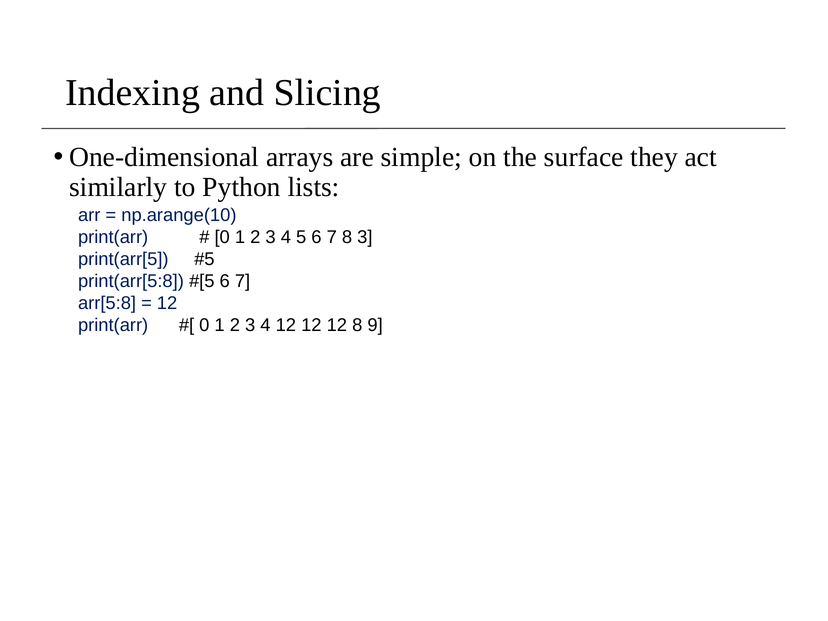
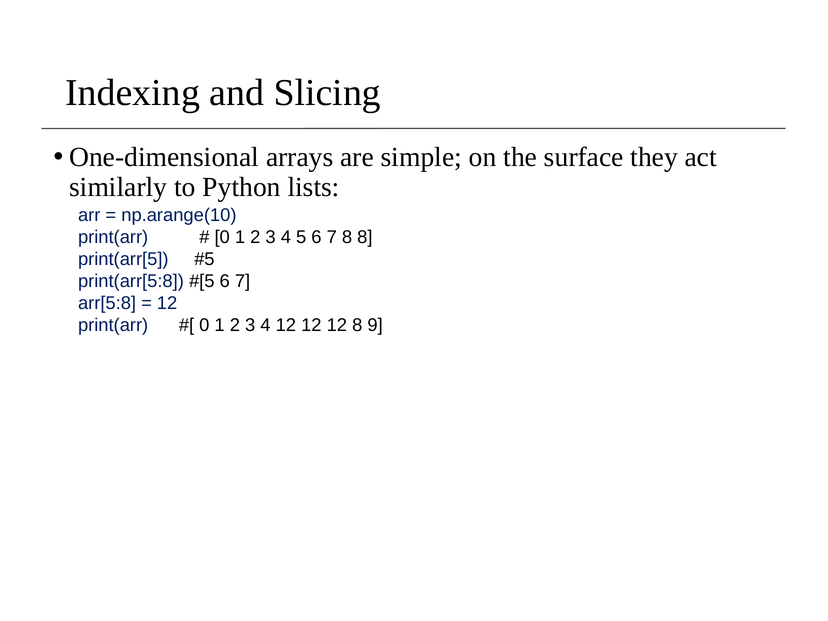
8 3: 3 -> 8 (365, 237)
